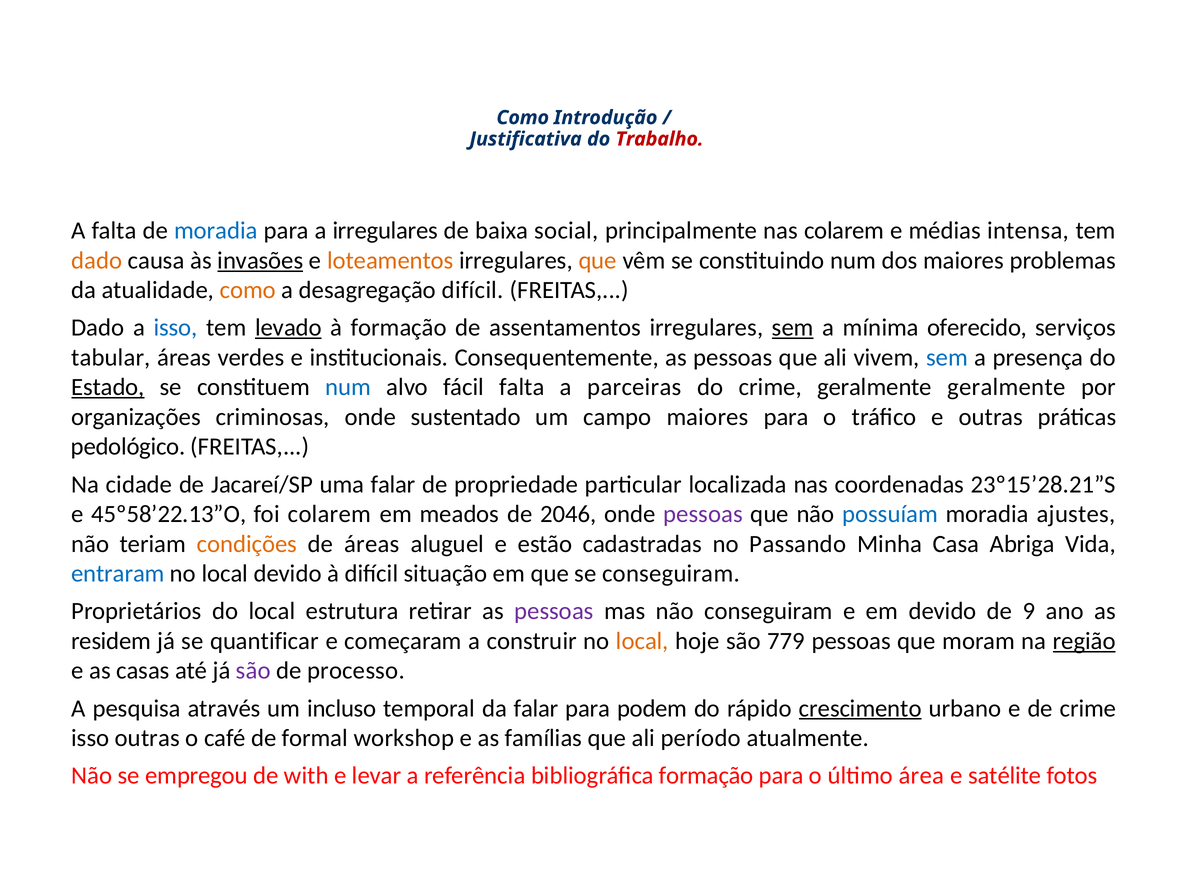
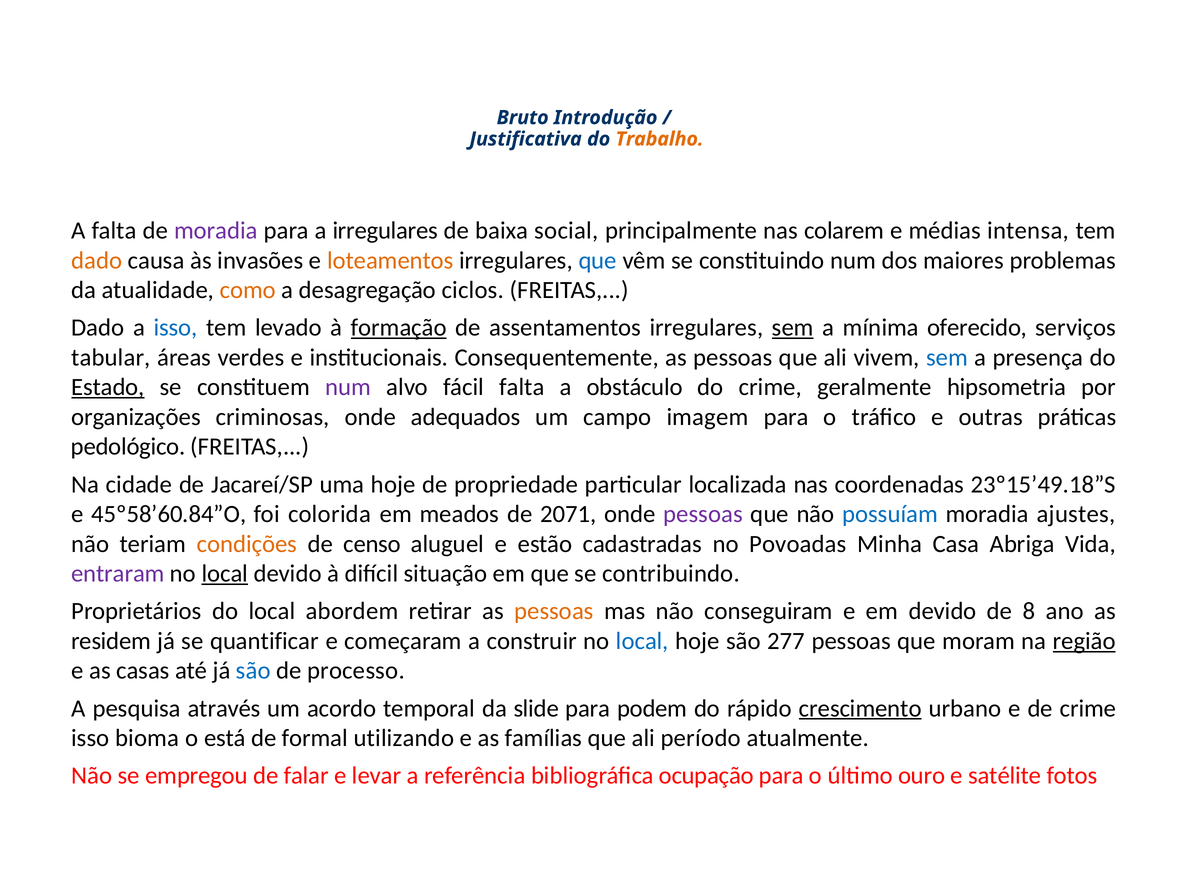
Como: Como -> Bruto (523, 118)
Trabalho colour: red -> orange (659, 139)
moradia colour: blue -> purple (216, 231)
invasões underline: present -> none (260, 260)
que colour: orange -> blue (598, 260)
desagregação difícil: difícil -> ciclos (473, 290)
levado underline: present -> none (288, 328)
formação underline: none -> present (399, 328)
num colour: blue -> purple (348, 387)
parceiras: parceiras -> obstáculo (635, 387)
geralmente geralmente: geralmente -> hipsometria (1007, 387)
sustentado: sustentado -> adequados (466, 417)
campo maiores: maiores -> imagem (707, 417)
uma falar: falar -> hoje (393, 484)
23º15’28.21”S: 23º15’28.21”S -> 23º15’49.18”S (1043, 484)
45º58’22.13”O: 45º58’22.13”O -> 45º58’60.84”O (169, 514)
foi colarem: colarem -> colorida (330, 514)
2046: 2046 -> 2071 (568, 514)
de áreas: áreas -> censo (372, 544)
Passando: Passando -> Povoadas (798, 544)
entraram colour: blue -> purple (118, 573)
local underline: none -> present (225, 573)
se conseguiram: conseguiram -> contribuindo (671, 573)
estrutura: estrutura -> abordem (352, 611)
pessoas colour: purple -> orange (554, 611)
9: 9 -> 8 (1029, 611)
local colour: orange -> blue (642, 641)
779: 779 -> 277 (786, 641)
são colour: purple -> blue (253, 670)
incluso: incluso -> acordo (342, 708)
da falar: falar -> slide (536, 708)
isso outras: outras -> bioma (147, 738)
café: café -> está (225, 738)
workshop: workshop -> utilizando (404, 738)
with: with -> falar (306, 775)
bibliográfica formação: formação -> ocupação (706, 775)
área: área -> ouro (922, 775)
